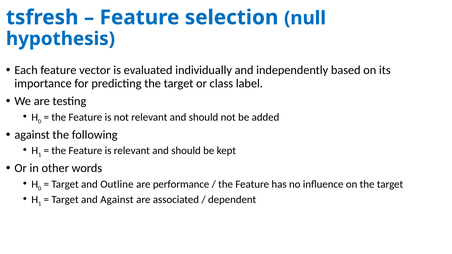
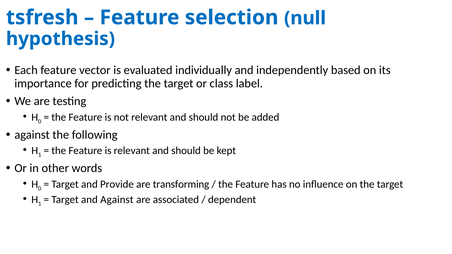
Outline: Outline -> Provide (117, 184)
performance: performance -> transforming (181, 184)
